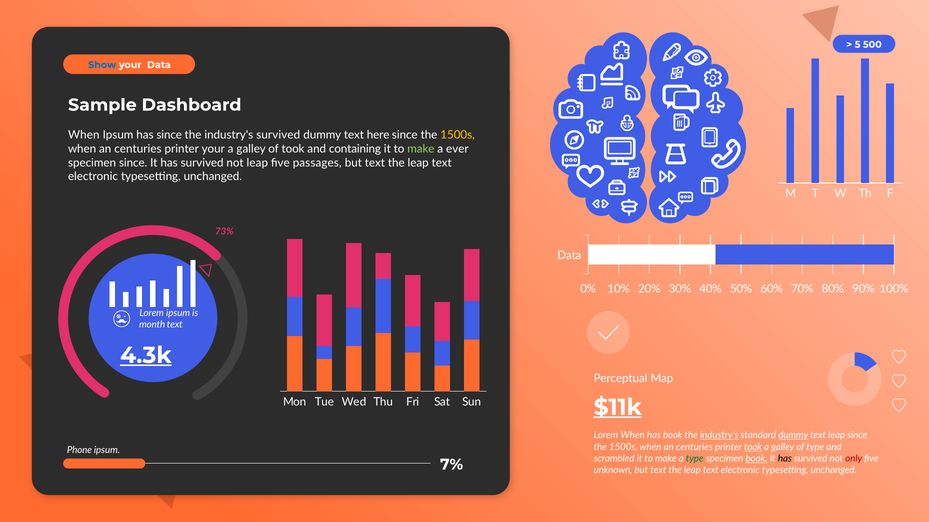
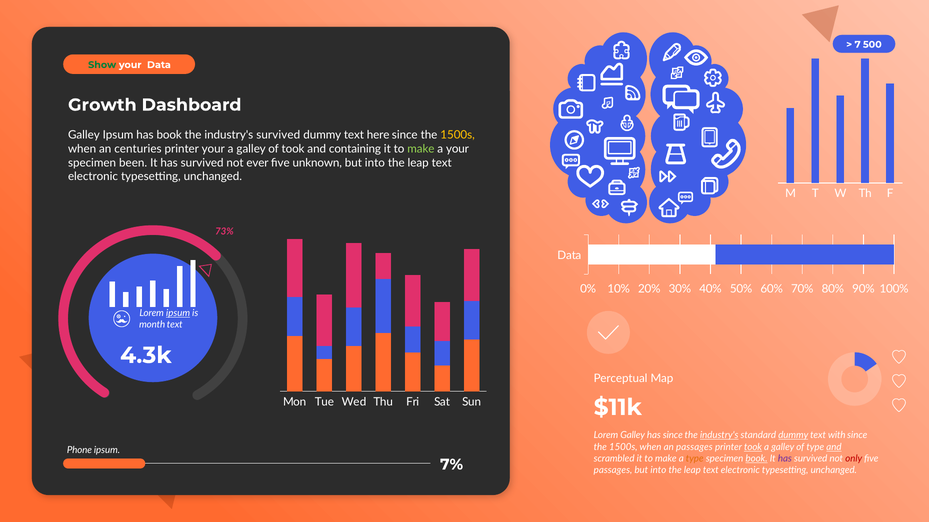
5: 5 -> 7 (858, 45)
Show colour: blue -> green (102, 65)
Sample: Sample -> Growth (102, 105)
When: When -> Galley (84, 135)
has since: since -> book (169, 135)
a ever: ever -> your (457, 149)
specimen since: since -> been (133, 163)
not leap: leap -> ever (257, 163)
passages: passages -> unknown (317, 163)
text: text -> into (375, 163)
ipsum underline: none -> present (178, 313)
4.3k underline: present -> none (146, 356)
$11k underline: present -> none (618, 408)
Lorem When: When -> Galley (633, 436)
has book: book -> since (673, 436)
text leap: leap -> with (837, 436)
centuries: centuries -> passages (694, 447)
and underline: none -> present (834, 447)
type colour: green -> orange (695, 459)
has colour: black -> purple (785, 459)
unknown: unknown -> passages (613, 471)
text: text -> into (658, 471)
